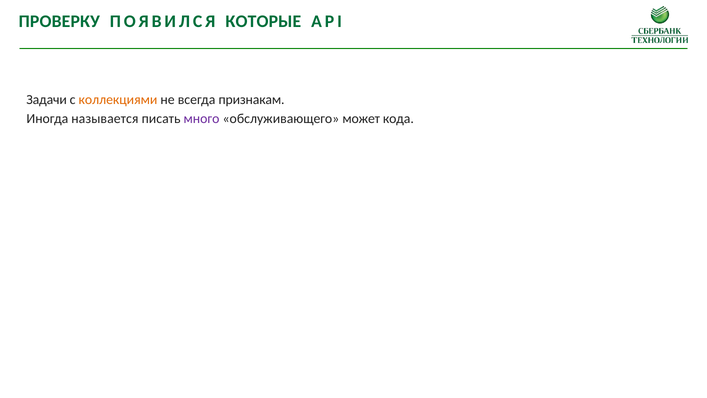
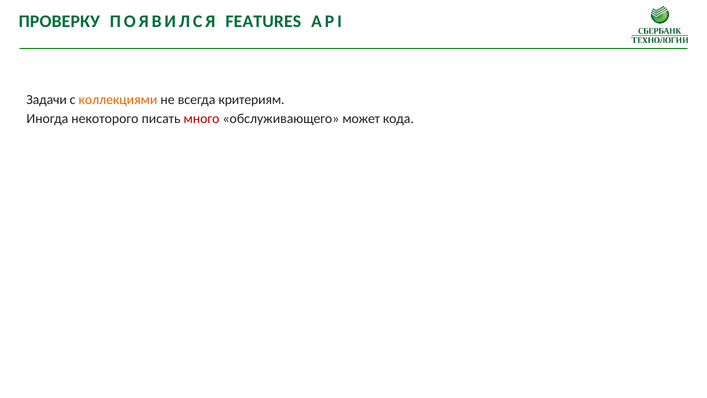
КОТОРЫЕ: КОТОРЫЕ -> FEATURES (263, 22)
признакам: признакам -> критериям (252, 100)
называется: называется -> некоторого (105, 119)
много colour: purple -> red (201, 119)
